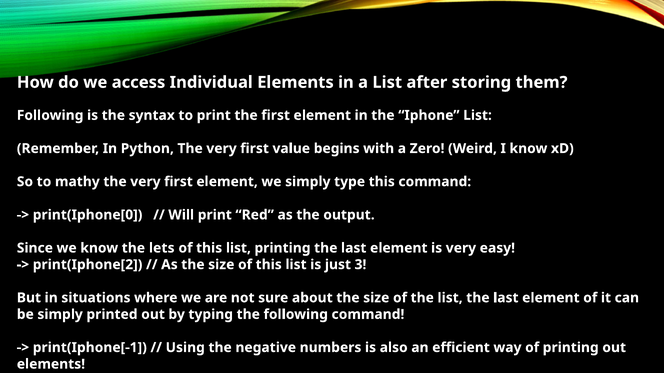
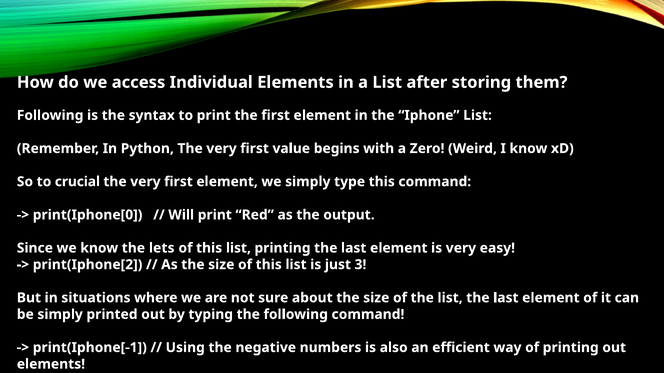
mathy: mathy -> crucial (77, 182)
